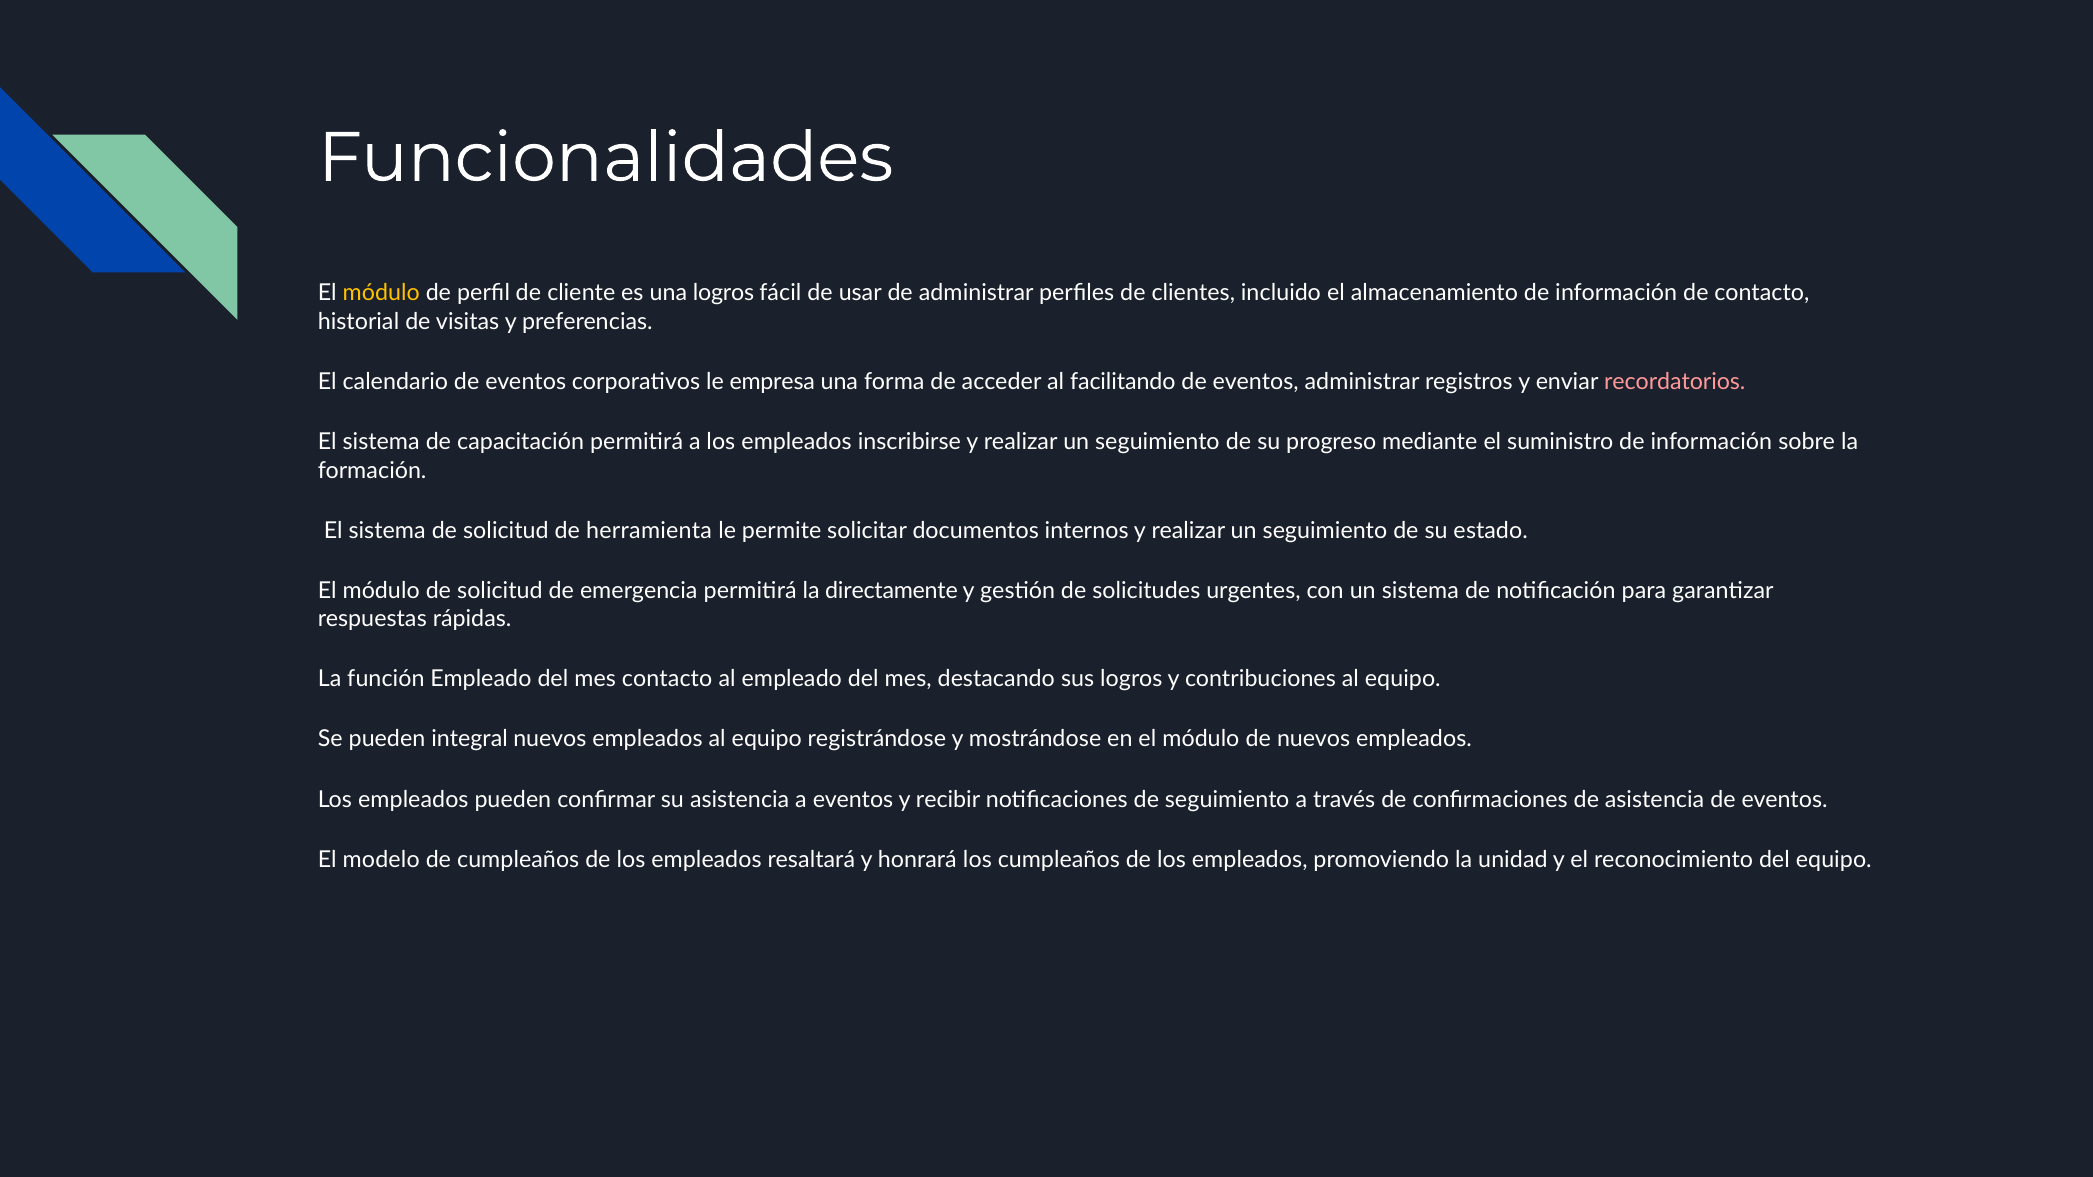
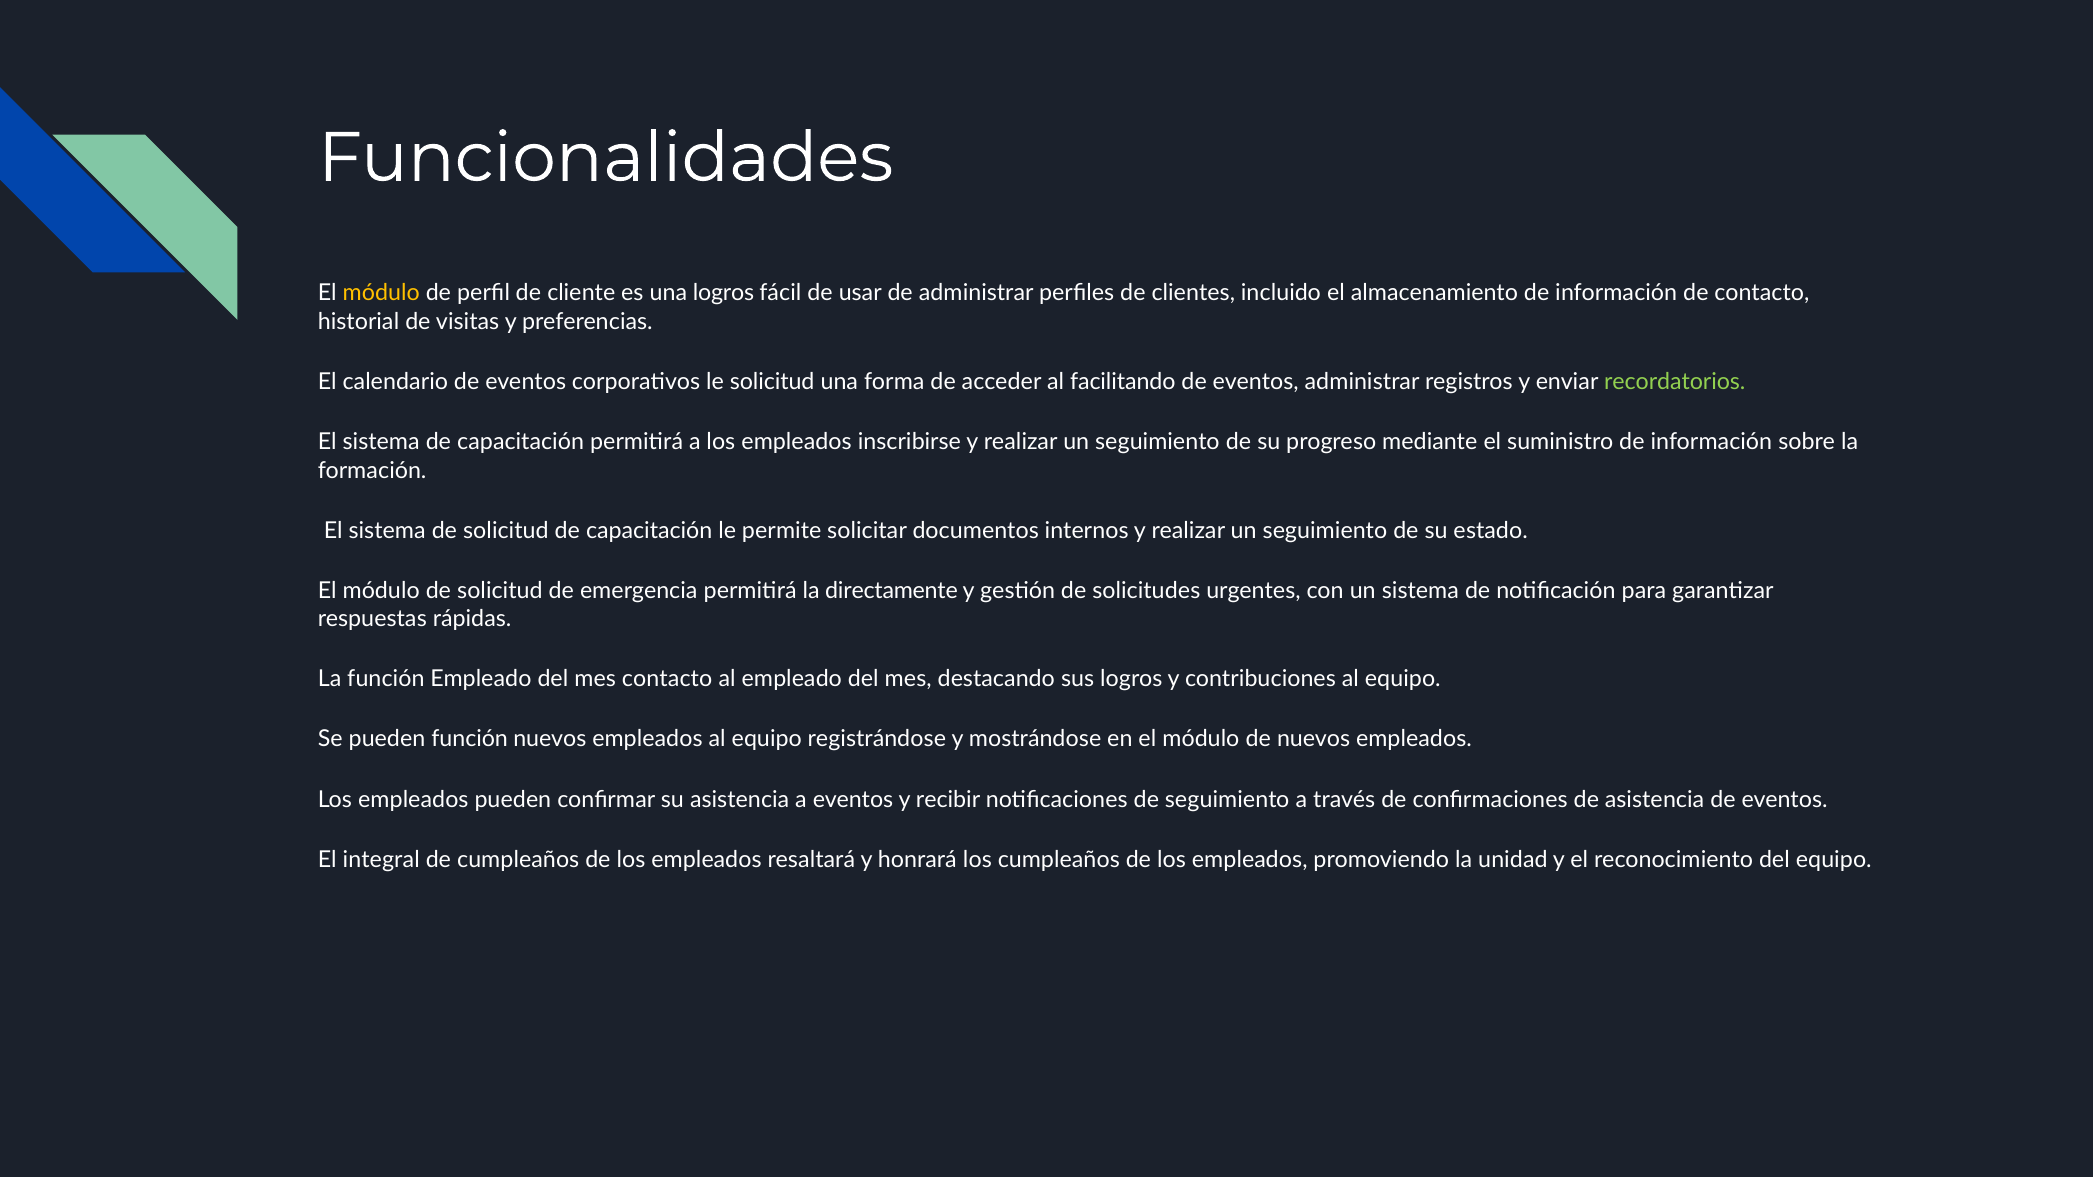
le empresa: empresa -> solicitud (772, 382)
recordatorios colour: pink -> light green (1675, 382)
solicitud de herramienta: herramienta -> capacitación (649, 531)
pueden integral: integral -> función (470, 740)
modelo: modelo -> integral (381, 860)
